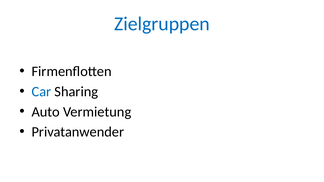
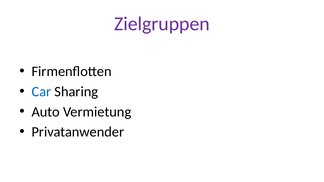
Zielgruppen colour: blue -> purple (162, 24)
